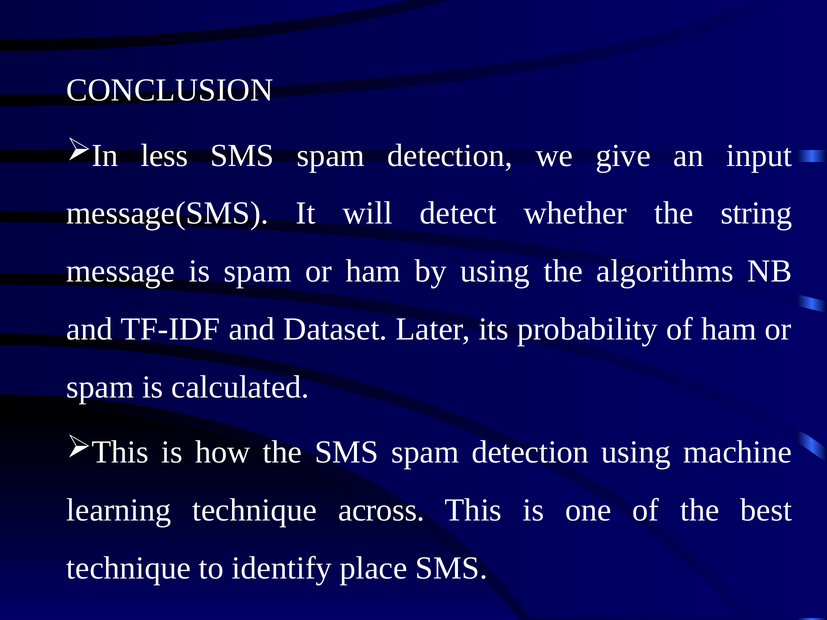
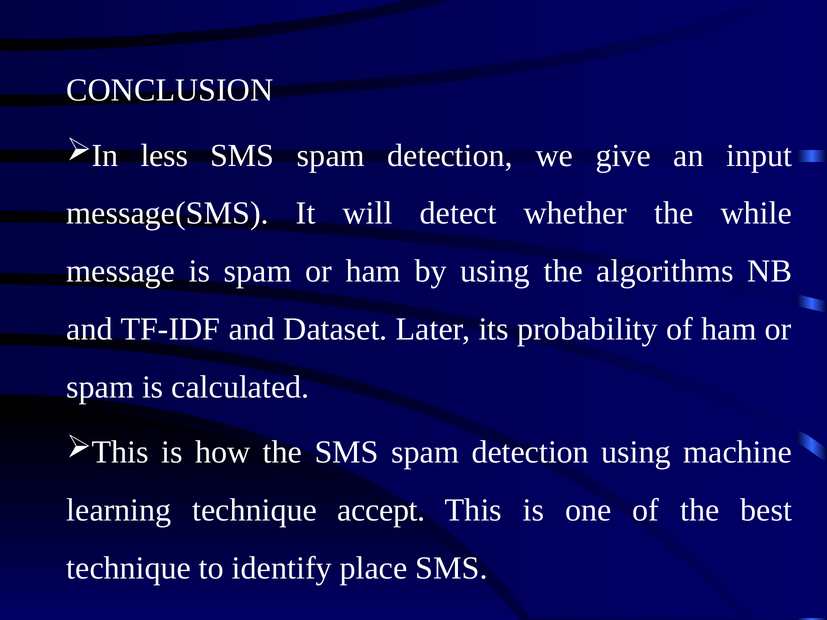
string: string -> while (756, 213)
across: across -> accept (381, 510)
